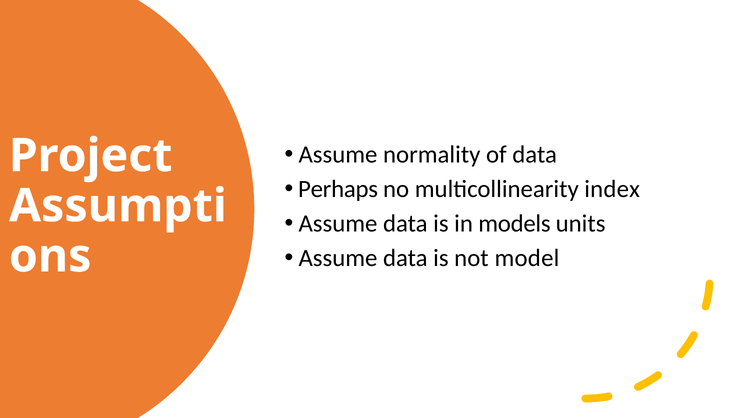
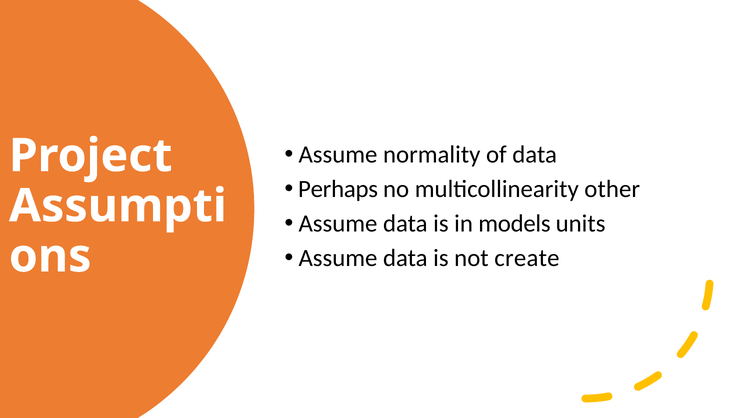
index: index -> other (612, 189)
model: model -> create (527, 258)
